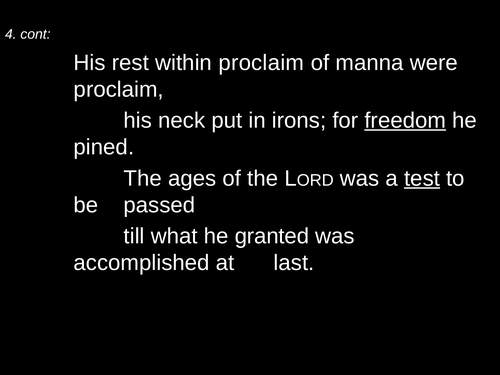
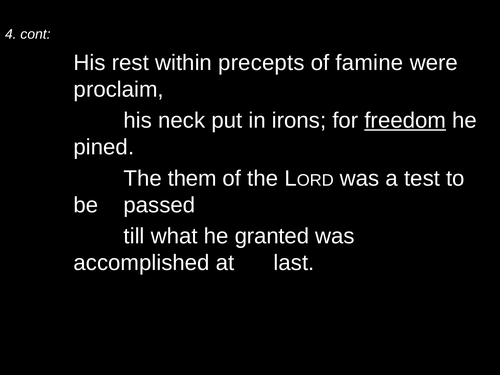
within proclaim: proclaim -> precepts (261, 63)
manna: manna -> famine (369, 63)
ages: ages -> them (192, 178)
test underline: present -> none (422, 178)
